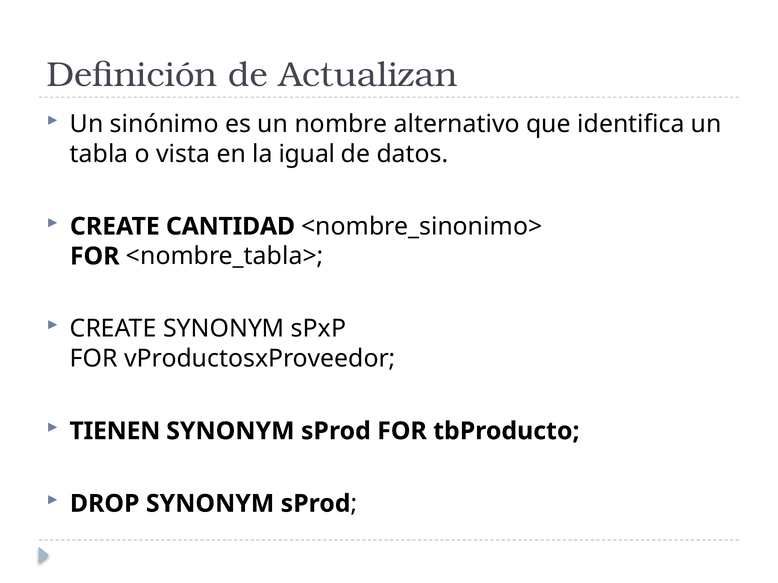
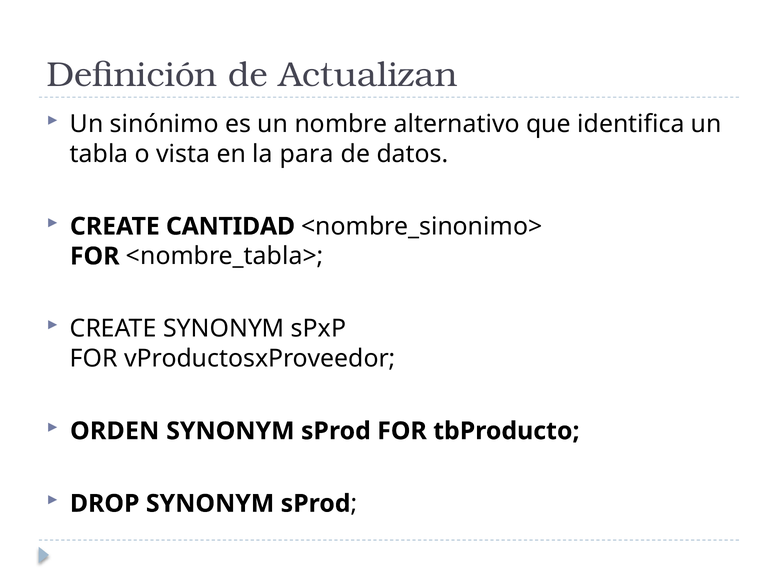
igual: igual -> para (307, 154)
TIENEN: TIENEN -> ORDEN (115, 431)
